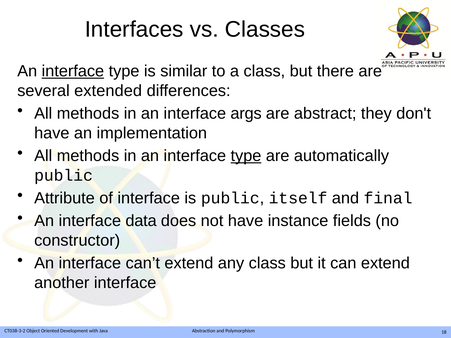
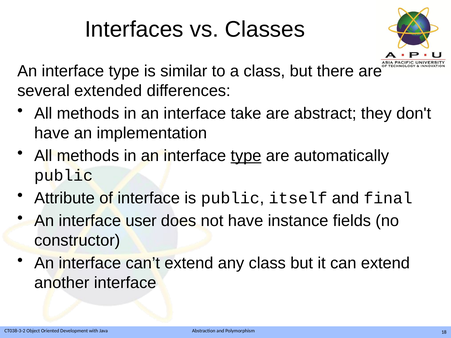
interface underline: present -> none (73, 71)
args: args -> take (246, 114)
data: data -> user (141, 221)
